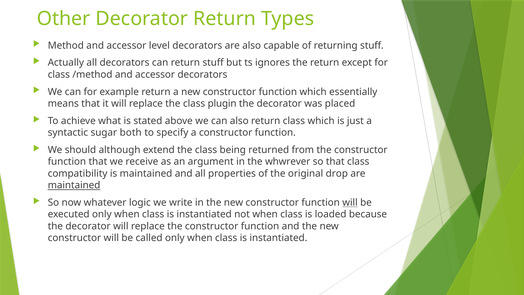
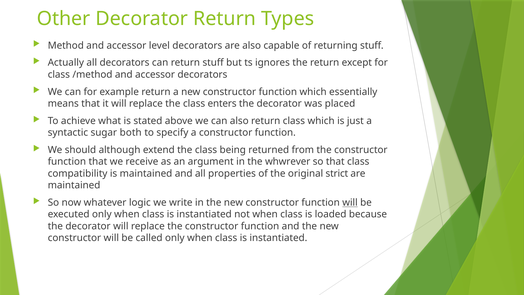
plugin: plugin -> enters (222, 104)
drop: drop -> strict (337, 173)
maintained underline: present -> none (74, 185)
